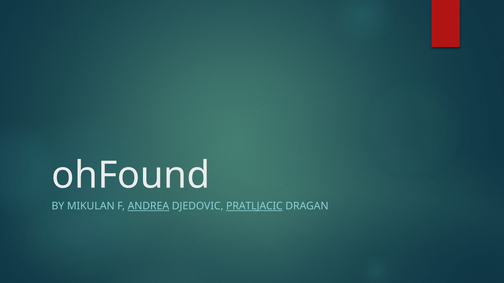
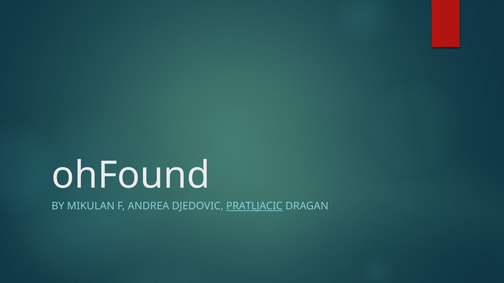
ANDREA underline: present -> none (148, 206)
